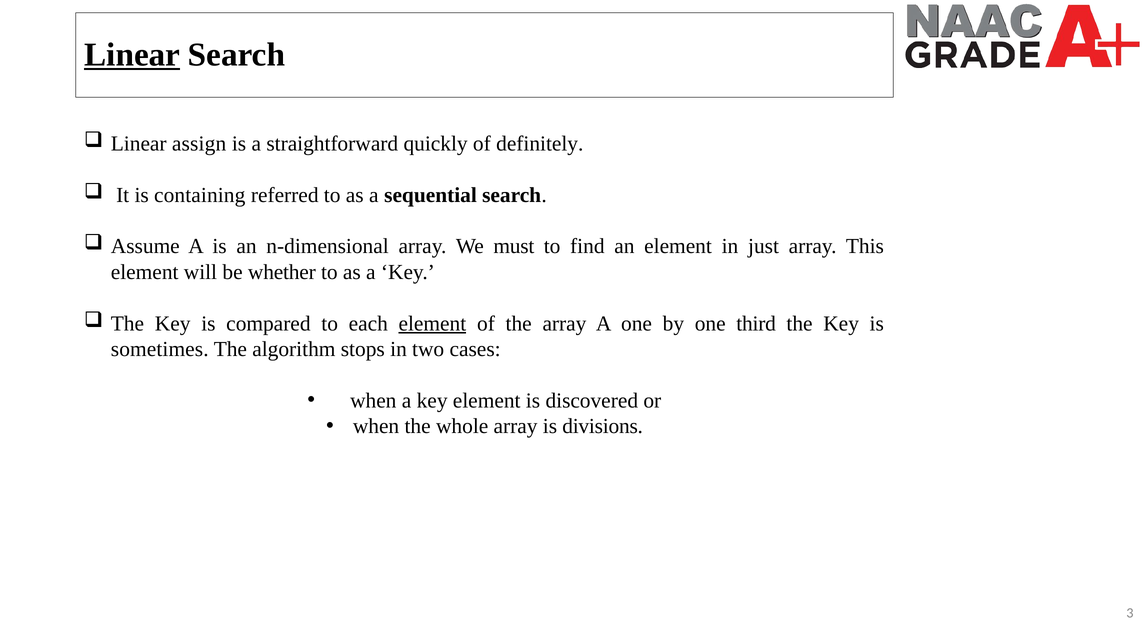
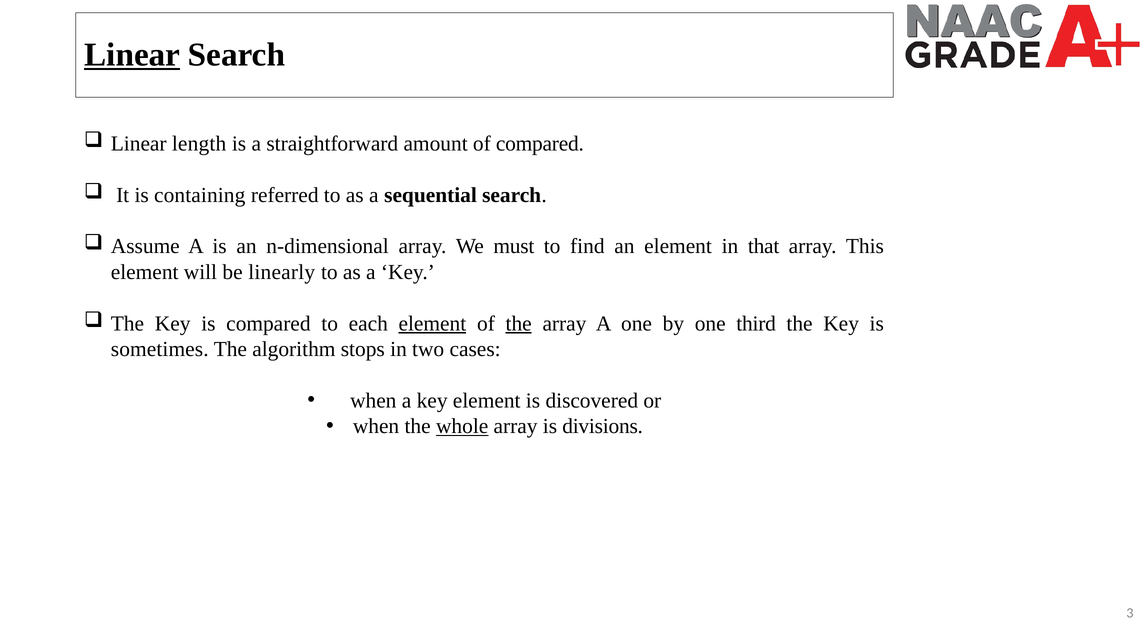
assign: assign -> length (199, 144)
quickly: quickly -> amount (436, 144)
of definitely: definitely -> compared (540, 144)
just: just -> that (764, 247)
whether: whether -> linearly (282, 272)
the underline: none -> present (519, 324)
whole underline: none -> present (462, 426)
